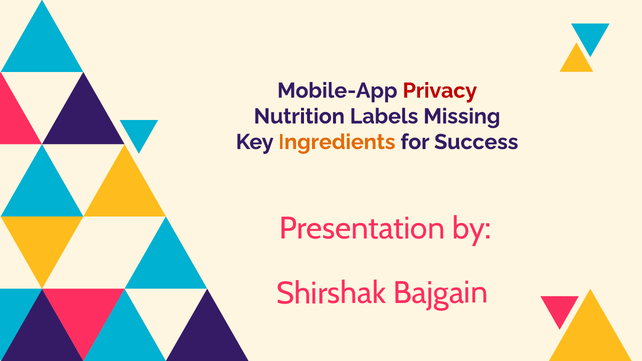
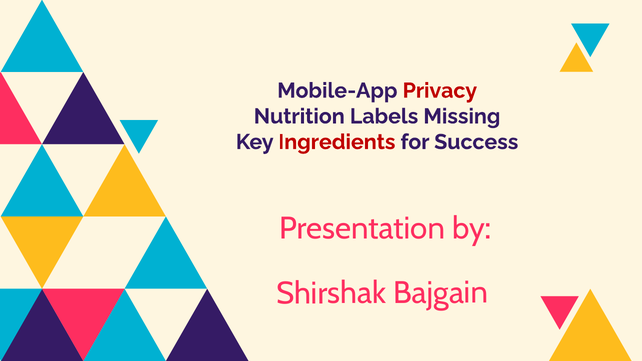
Ingredients colour: orange -> red (337, 142)
